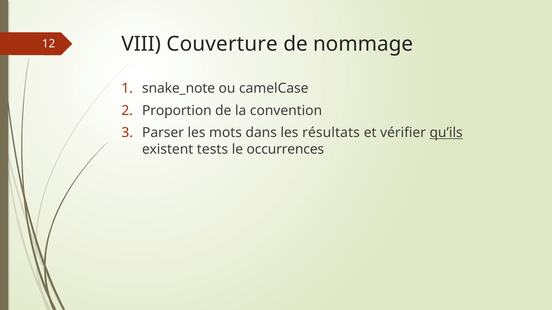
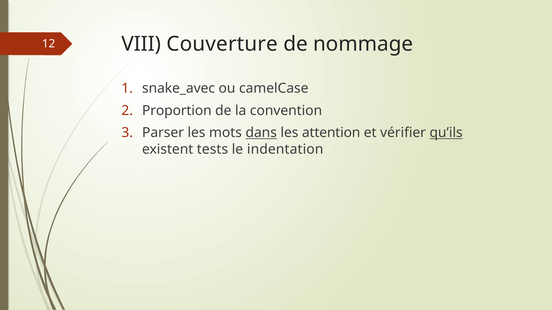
snake_note: snake_note -> snake_avec (179, 88)
dans underline: none -> present (261, 133)
résultats: résultats -> attention (331, 133)
occurrences: occurrences -> indentation (285, 150)
